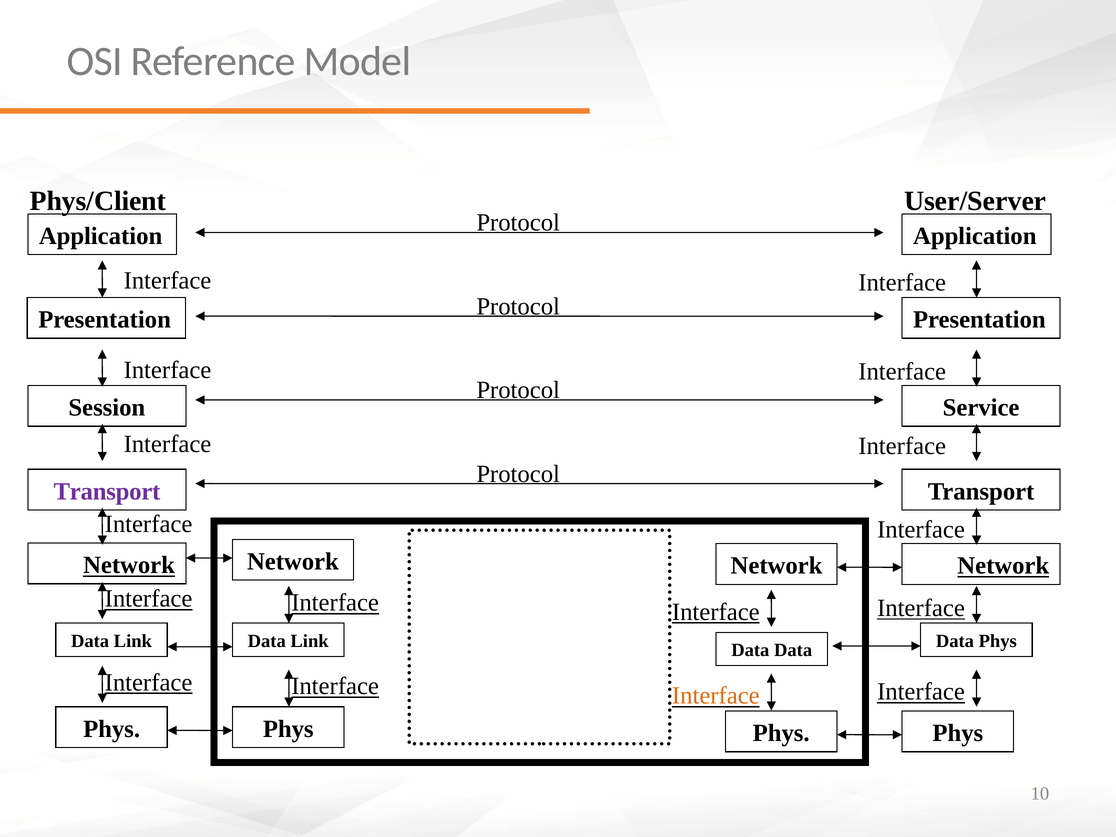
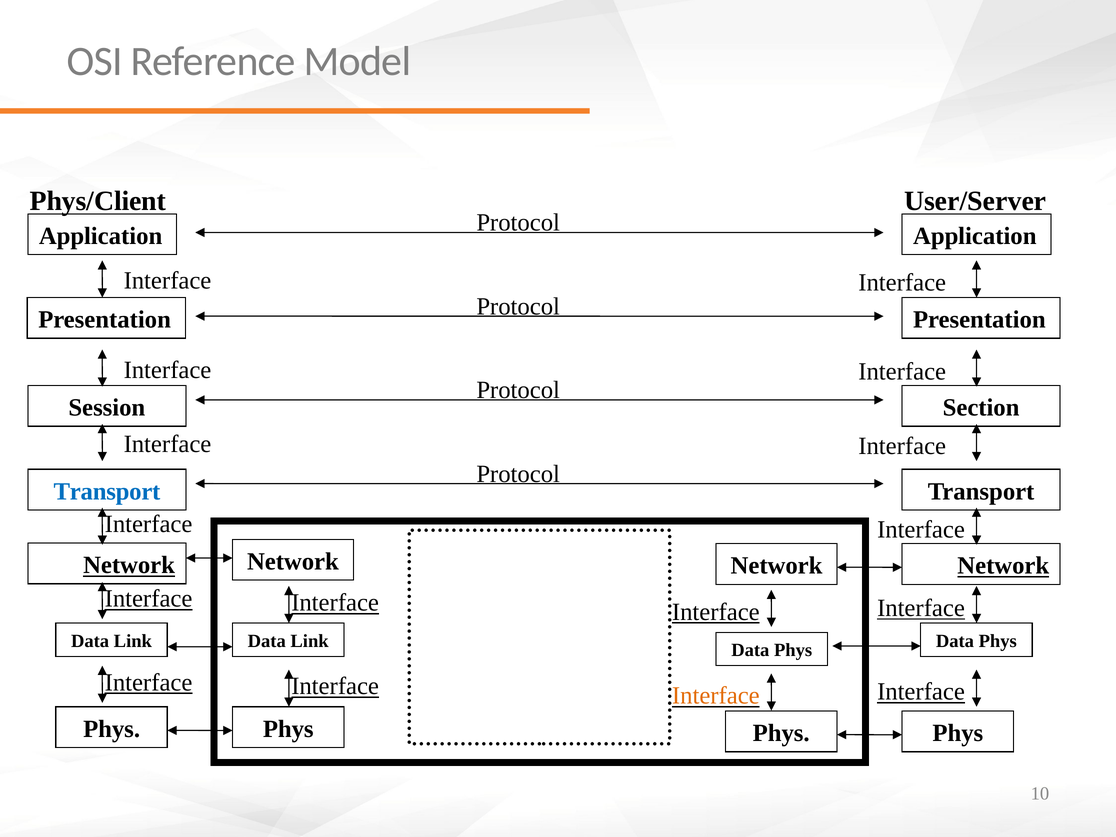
Service: Service -> Section (981, 408)
Transport colour: purple -> blue (107, 491)
Link Data Data: Data -> Phys (793, 650)
